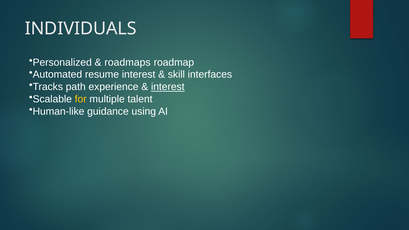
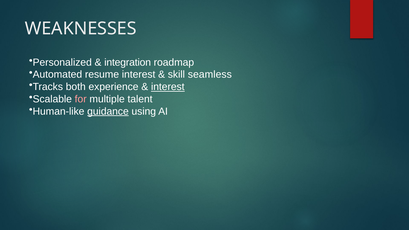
INDIVIDUALS: INDIVIDUALS -> WEAKNESSES (81, 29)
roadmaps: roadmaps -> integration (128, 62)
interfaces: interfaces -> seamless (210, 75)
path: path -> both (76, 87)
for colour: yellow -> pink (81, 99)
guidance underline: none -> present (108, 111)
